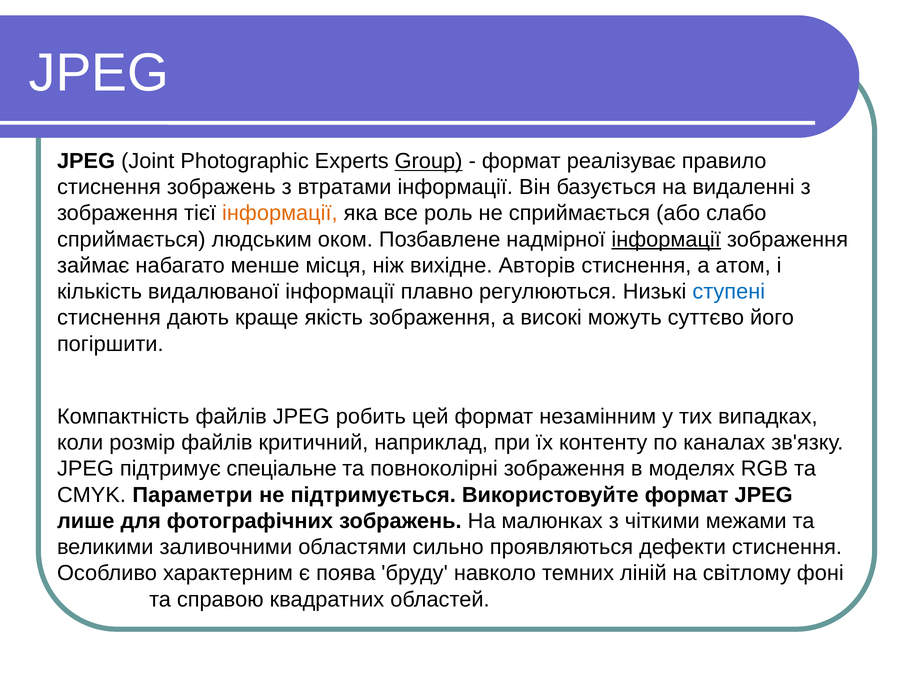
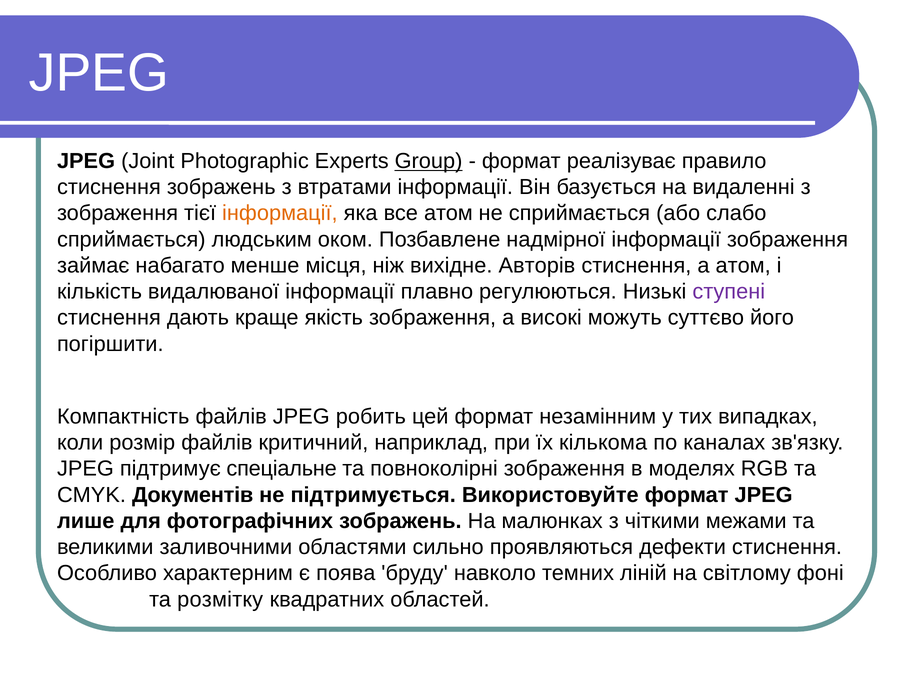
все роль: роль -> атом (448, 213)
інформації underline: present -> none (666, 239)
ступені colour: blue -> purple (729, 292)
контенту: контенту -> кількома (603, 443)
Параметри: Параметри -> Документів (193, 495)
справою: справою -> розмітку (220, 599)
